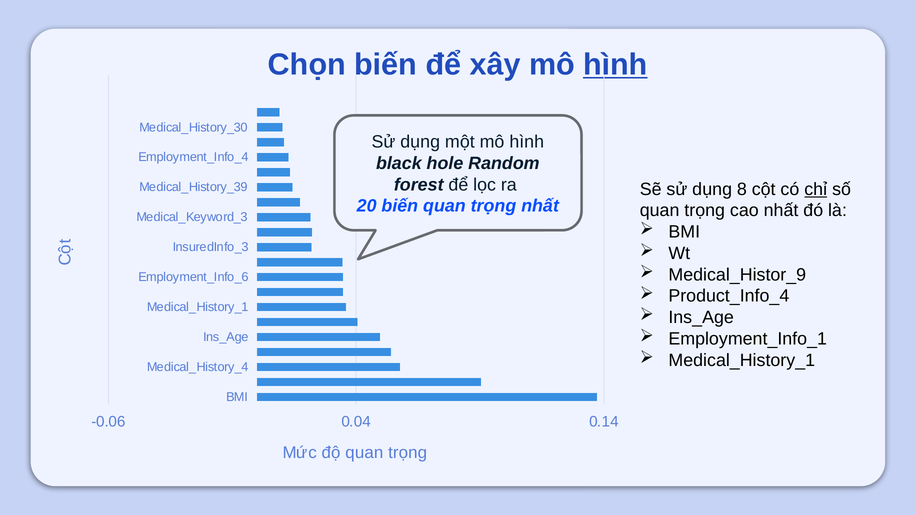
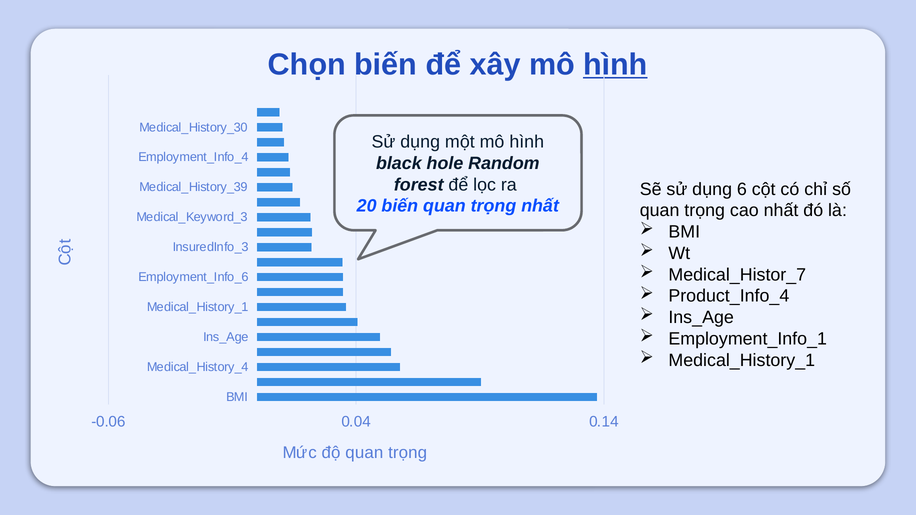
8: 8 -> 6 (742, 189)
chỉ underline: present -> none (816, 189)
Medical_Histor_9: Medical_Histor_9 -> Medical_Histor_7 (737, 275)
